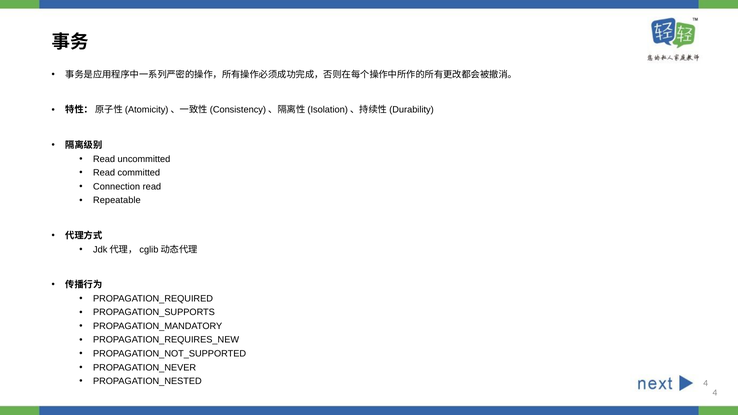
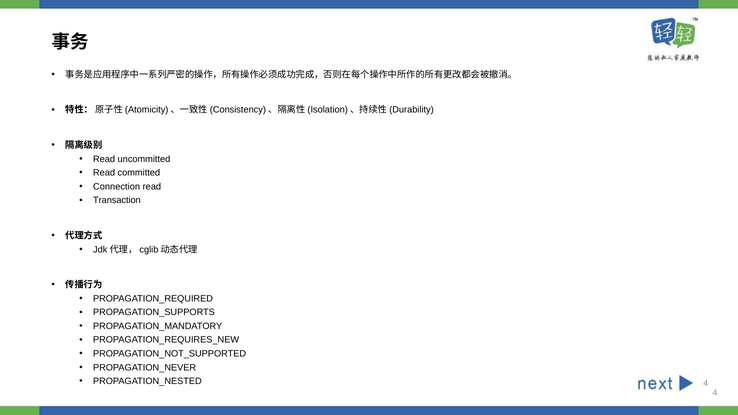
Repeatable: Repeatable -> Transaction (117, 200)
